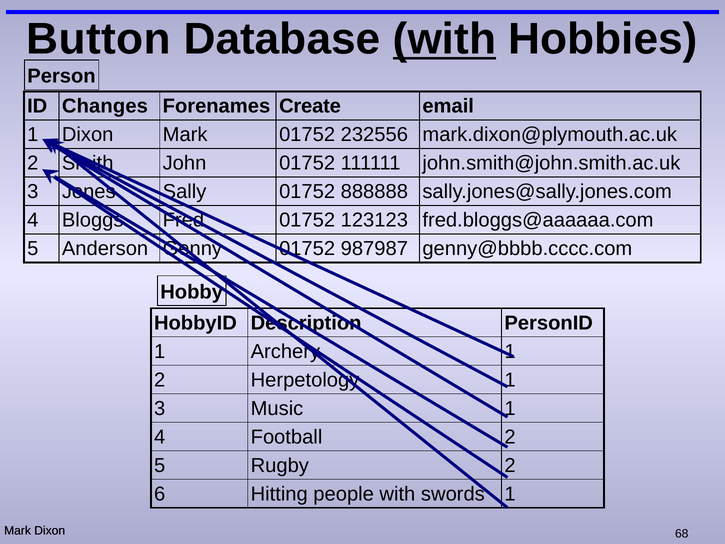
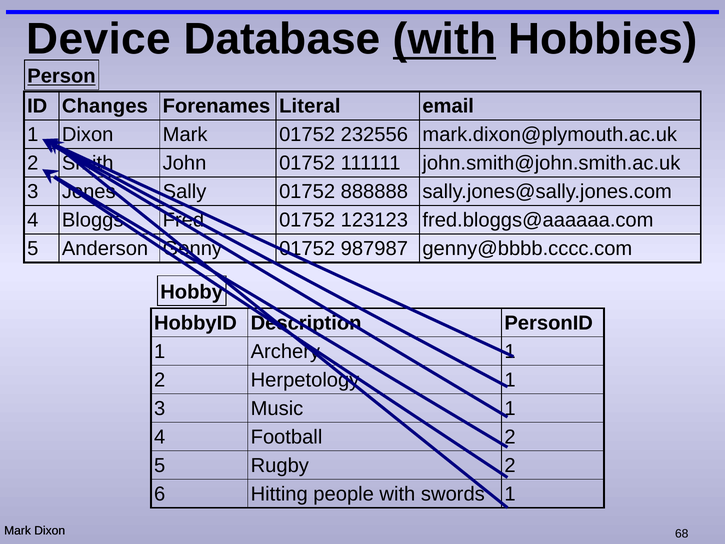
Button: Button -> Device (99, 39)
Person underline: none -> present (61, 76)
Create: Create -> Literal (310, 106)
